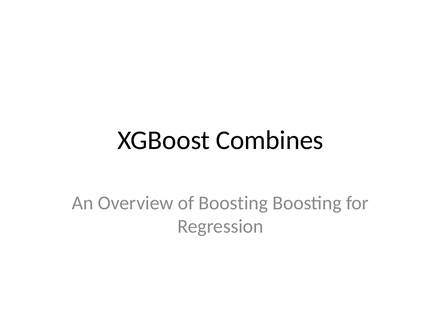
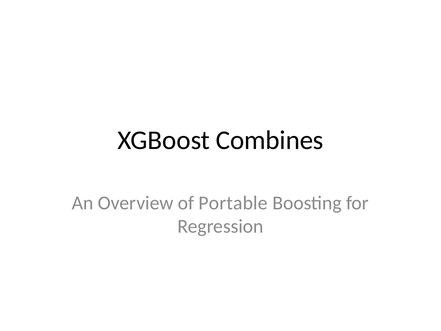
of Boosting: Boosting -> Portable (233, 203)
